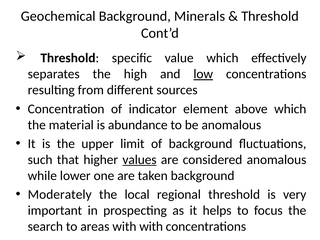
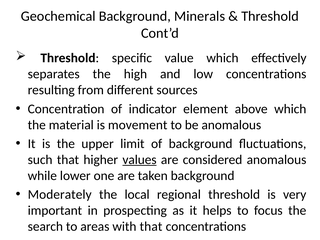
low underline: present -> none (203, 74)
abundance: abundance -> movement (138, 125)
with with: with -> that (151, 227)
